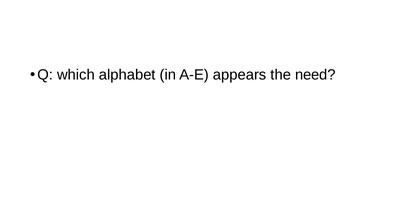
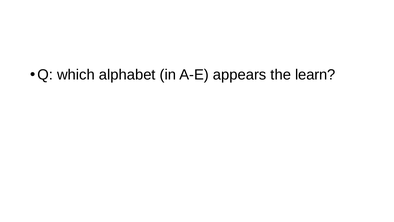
need: need -> learn (315, 75)
